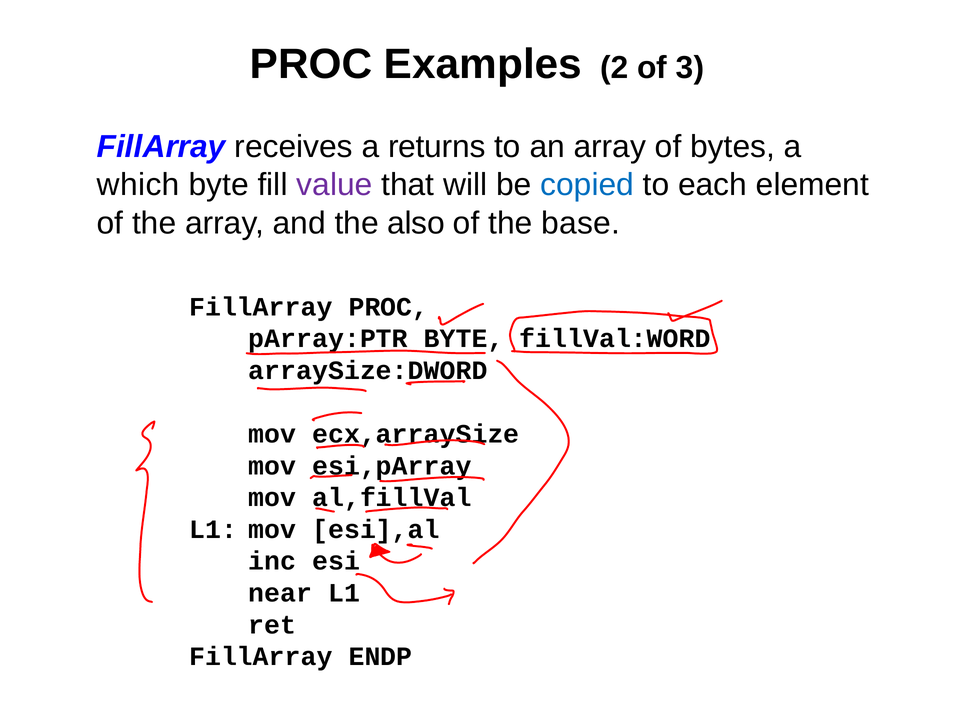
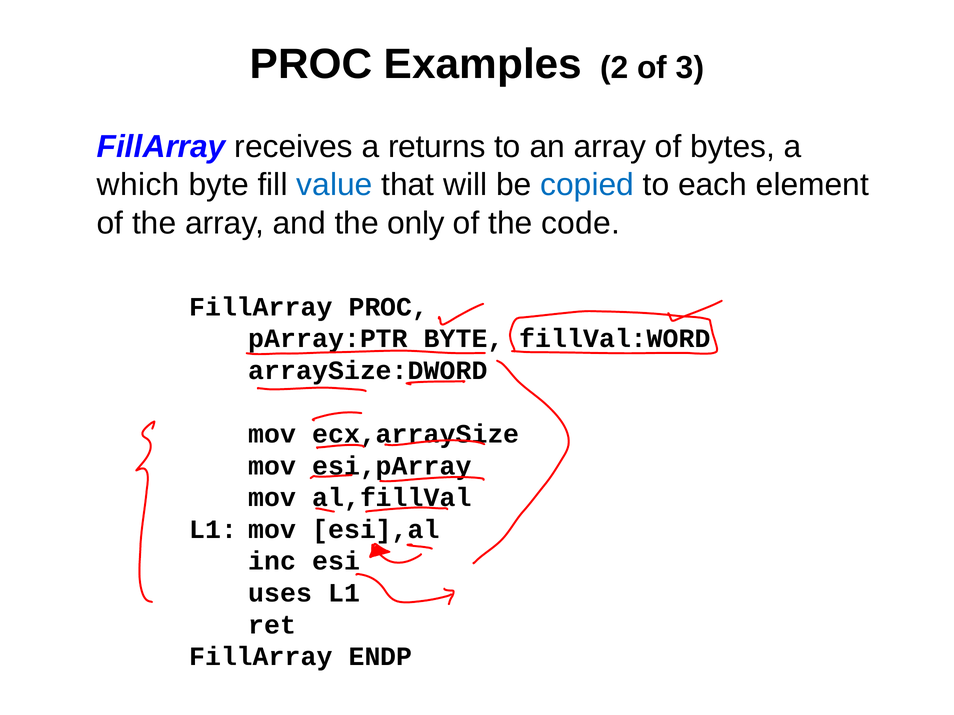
value colour: purple -> blue (334, 185)
also: also -> only (416, 223)
base: base -> code (581, 223)
near: near -> uses (280, 593)
